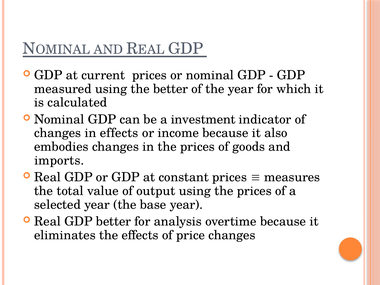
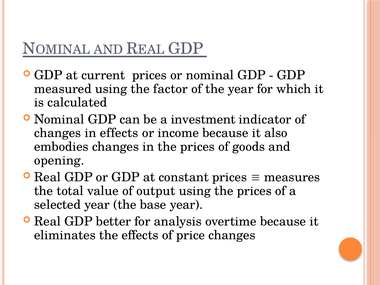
the better: better -> factor (170, 89)
imports: imports -> opening (59, 160)
